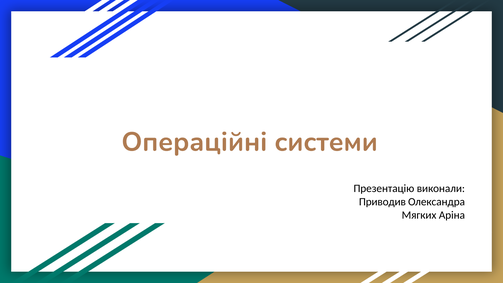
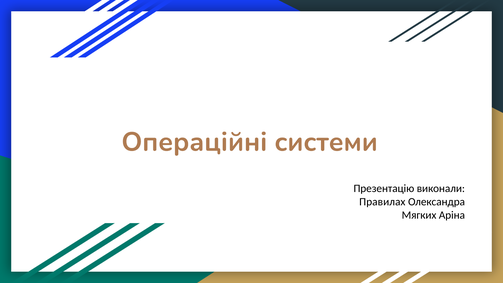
Приводив: Приводив -> Правилах (382, 202)
